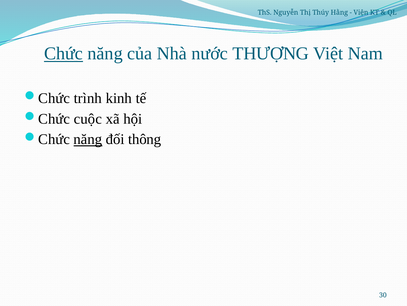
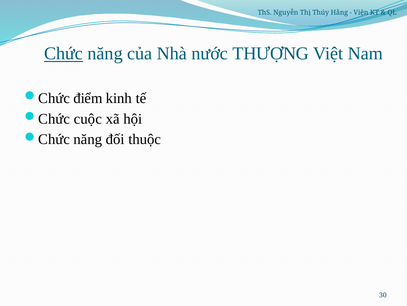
trình: trình -> điểm (88, 98)
năng underline: present -> none (88, 139)
thông: thông -> thuộc (145, 139)
